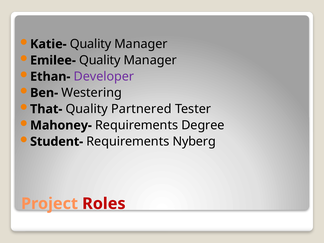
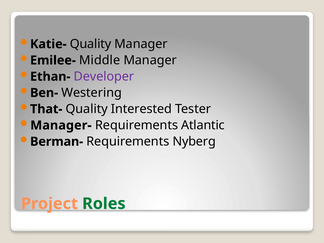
Emilee- Quality: Quality -> Middle (100, 60)
Partnered: Partnered -> Interested (141, 109)
Mahoney-: Mahoney- -> Manager- (61, 125)
Degree: Degree -> Atlantic (203, 125)
Student-: Student- -> Berman- (57, 142)
Roles colour: red -> green (104, 204)
